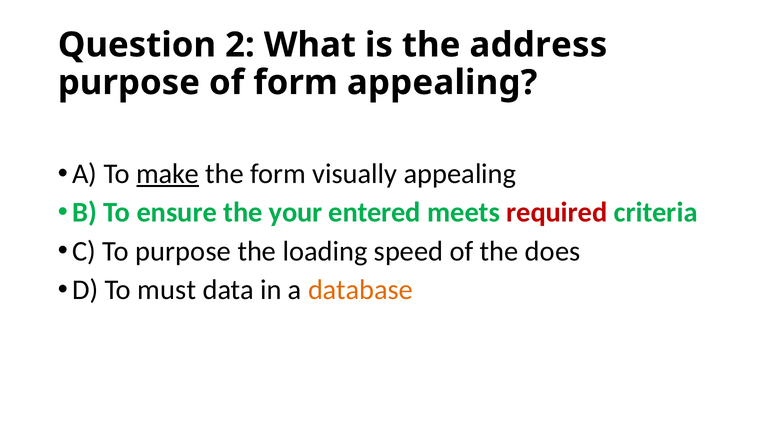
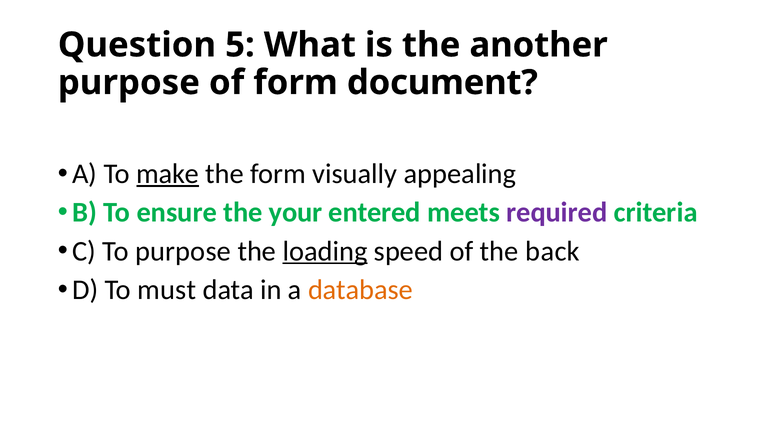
2: 2 -> 5 (240, 45)
address: address -> another (539, 45)
form appealing: appealing -> document (442, 83)
required colour: red -> purple (557, 212)
loading underline: none -> present (325, 251)
does: does -> back (553, 251)
